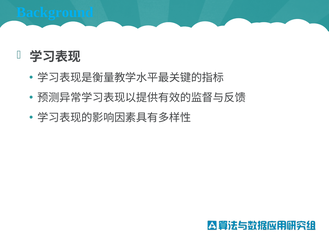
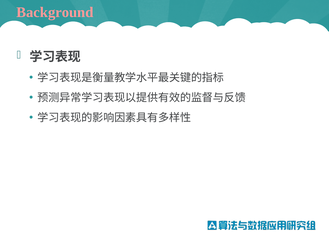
Background colour: light blue -> pink (55, 12)
